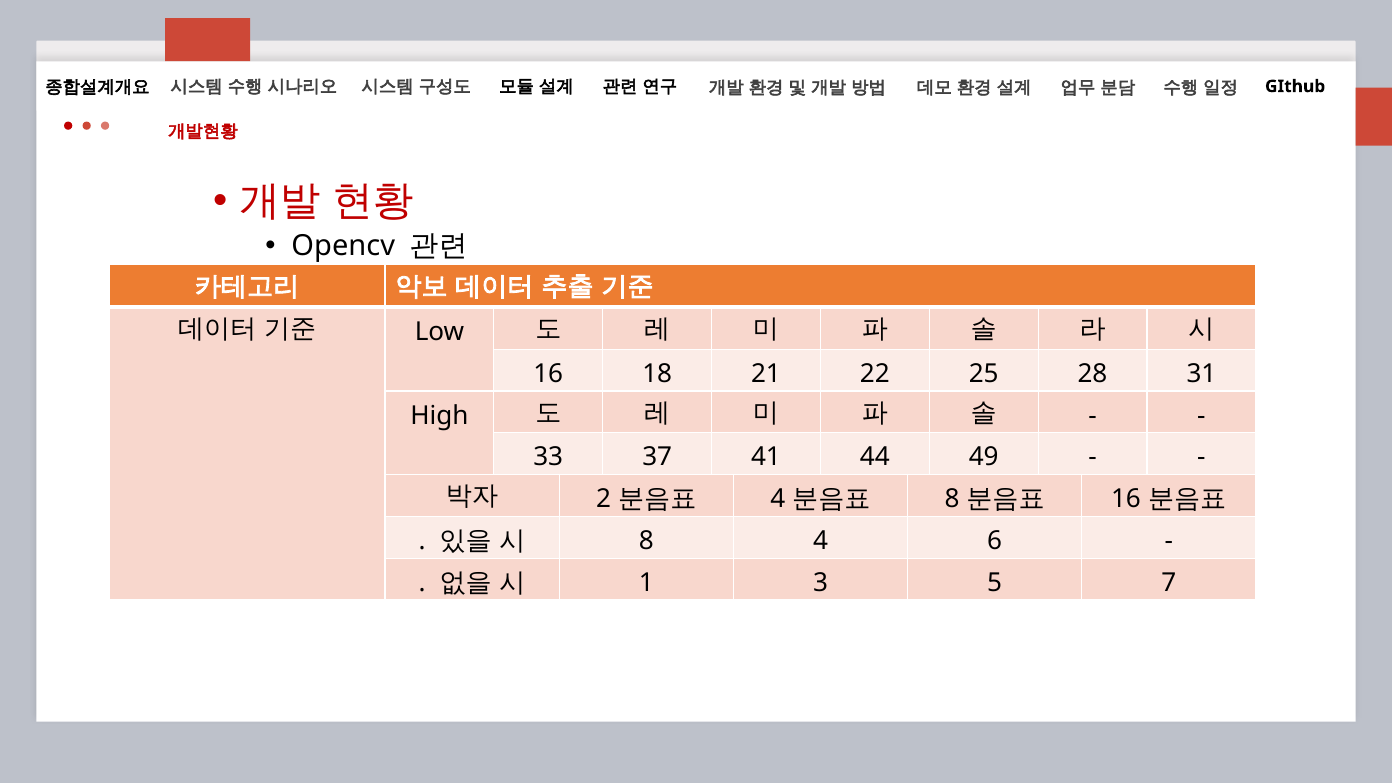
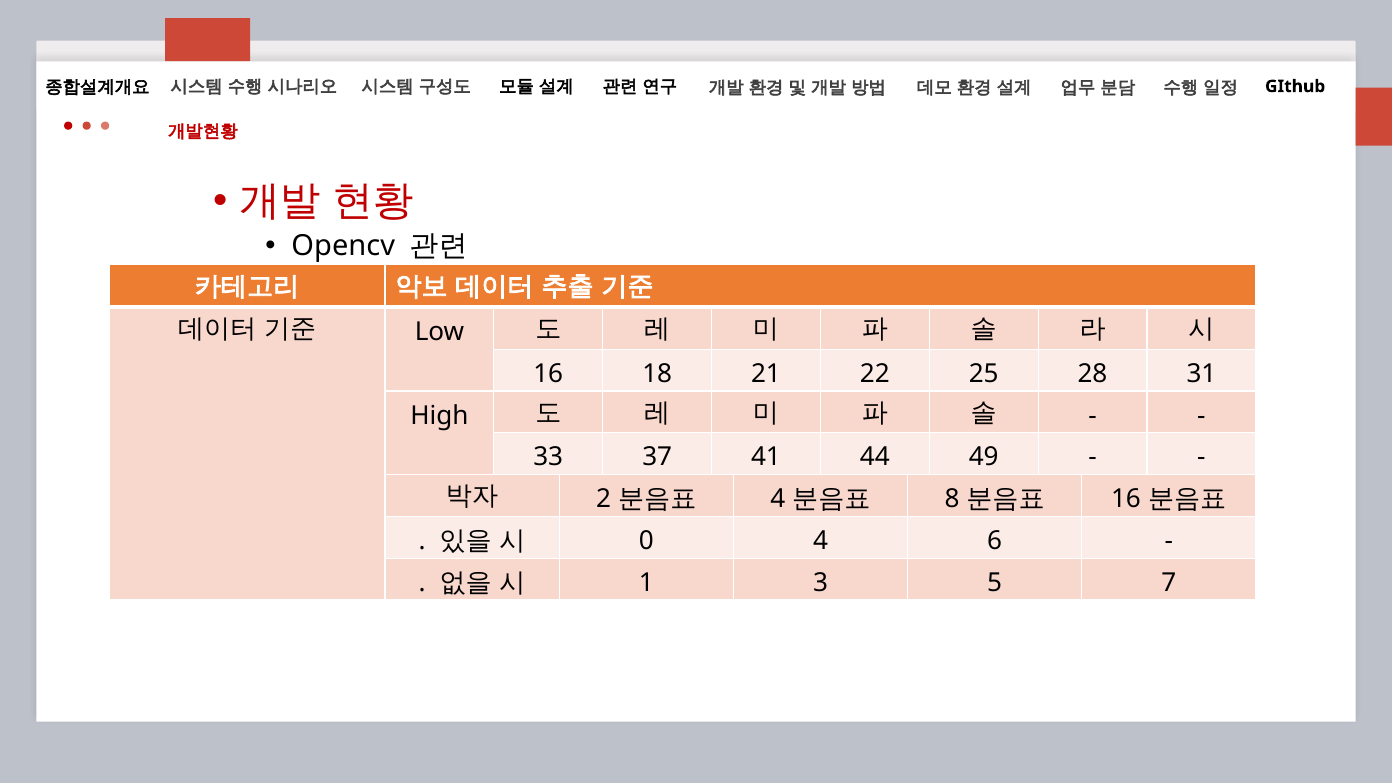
8: 8 -> 0 (646, 541)
